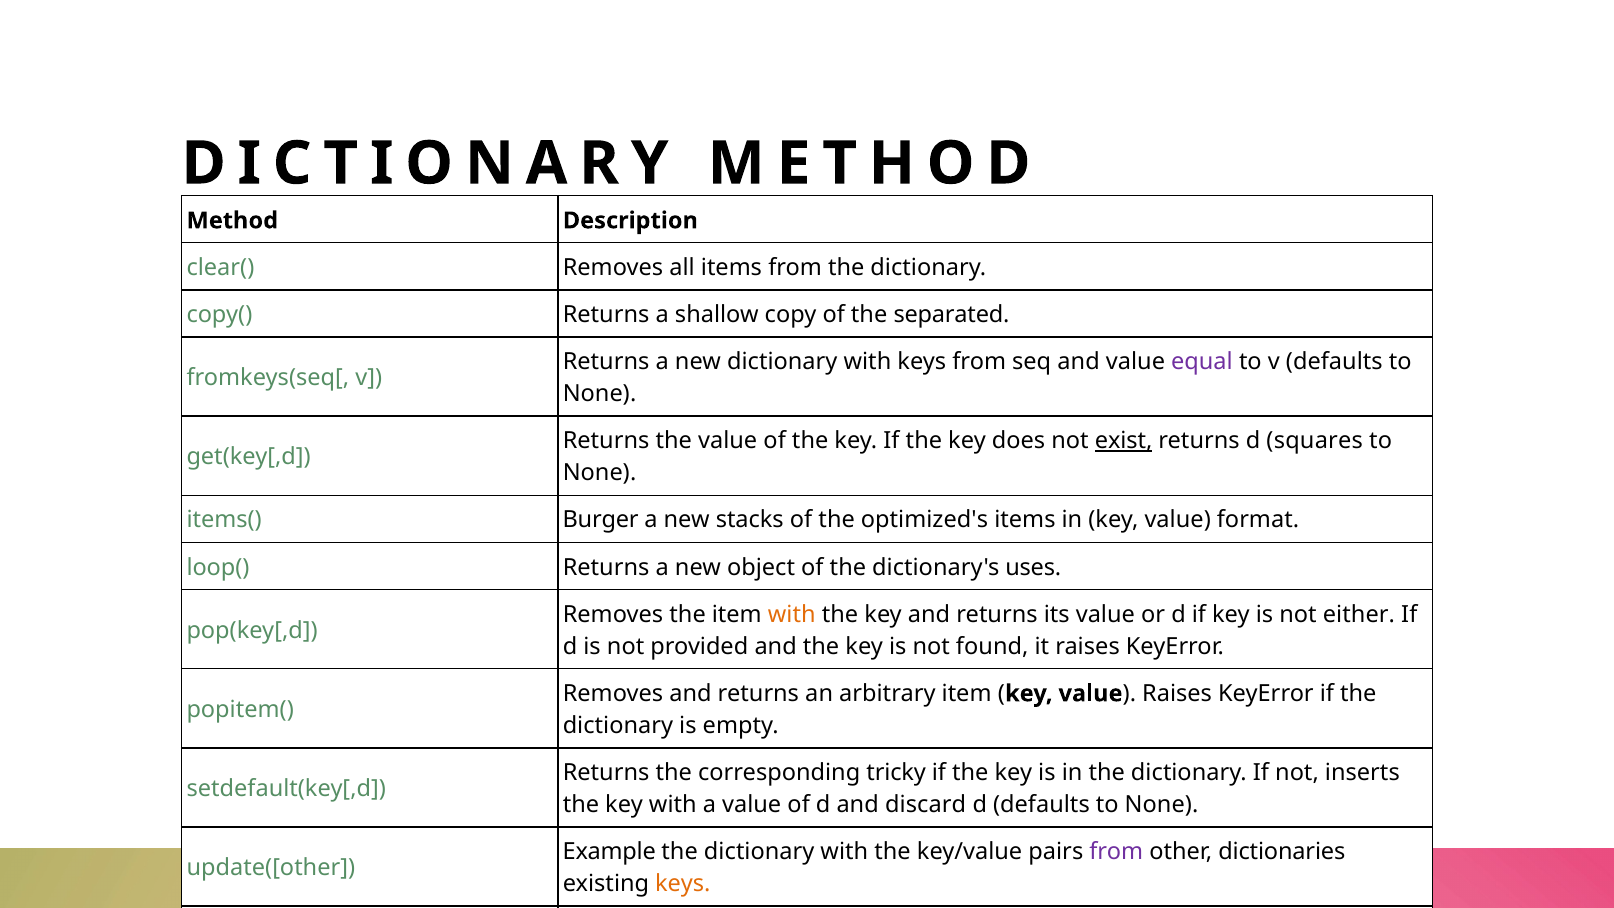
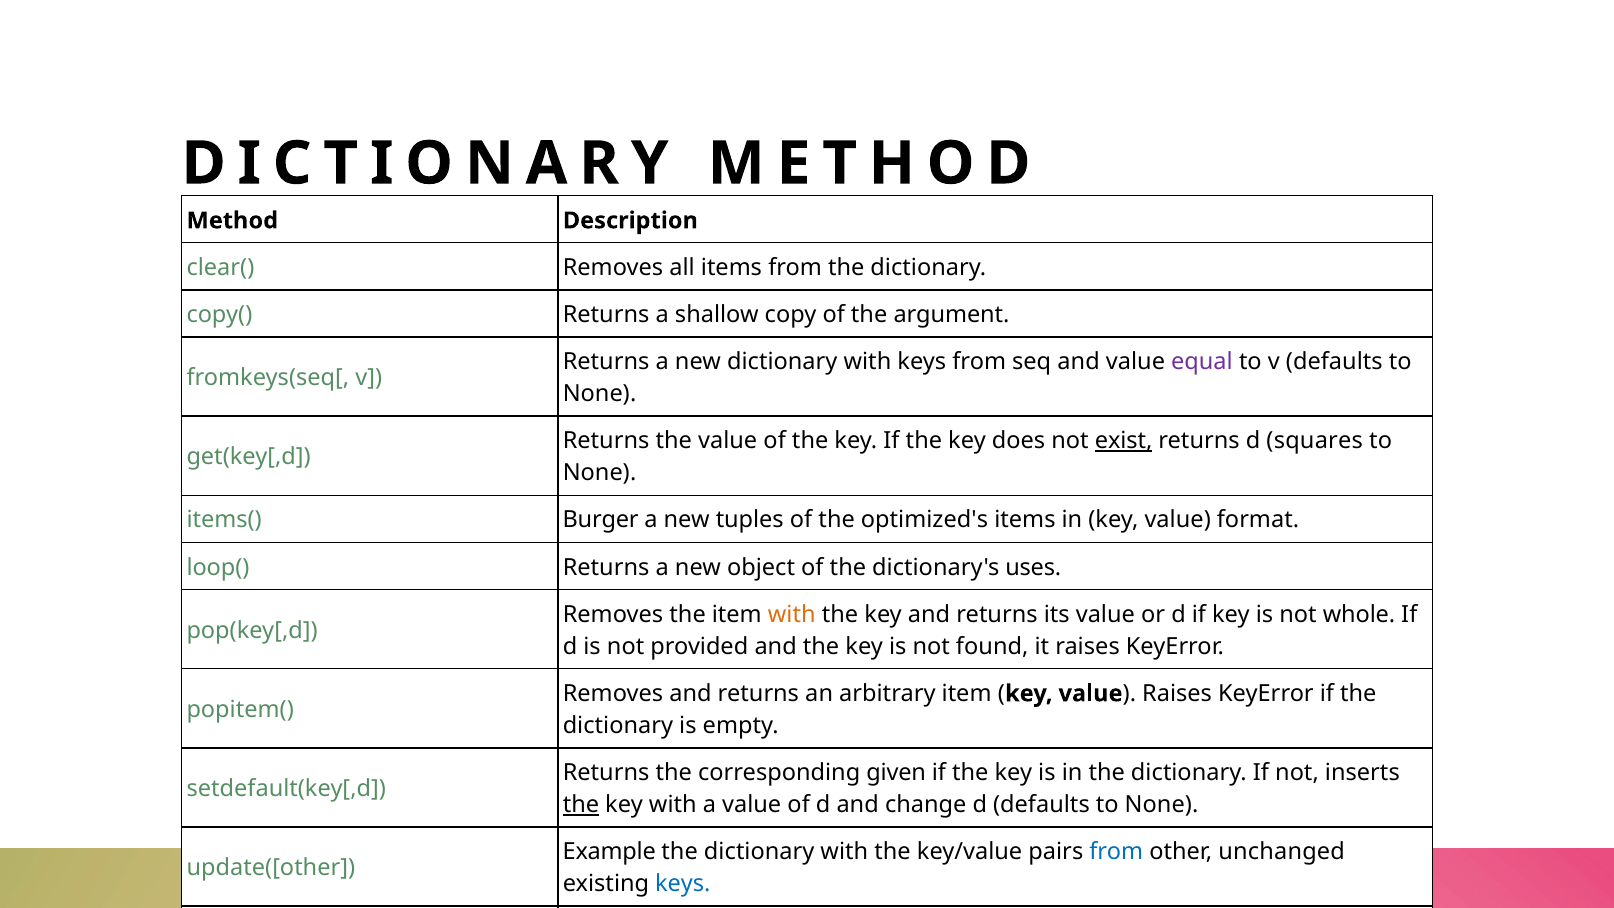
separated: separated -> argument (951, 315)
stacks: stacks -> tuples (750, 520)
either: either -> whole (1359, 614)
tricky: tricky -> given (896, 773)
the underline: none -> present (581, 805)
discard: discard -> change (926, 805)
from colour: purple -> blue (1116, 852)
dictionaries: dictionaries -> unchanged (1282, 852)
keys colour: orange -> blue (683, 884)
